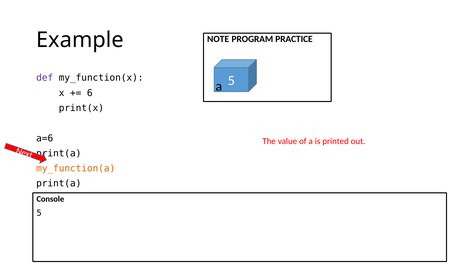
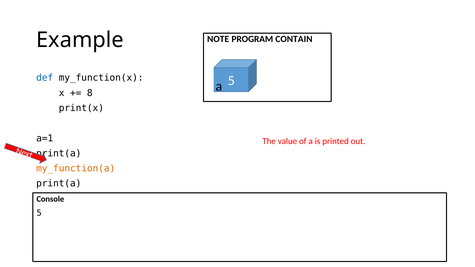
PRACTICE: PRACTICE -> CONTAIN (294, 39)
def colour: purple -> blue (45, 78)
6: 6 -> 8 (90, 93)
a=6: a=6 -> a=1 (45, 138)
